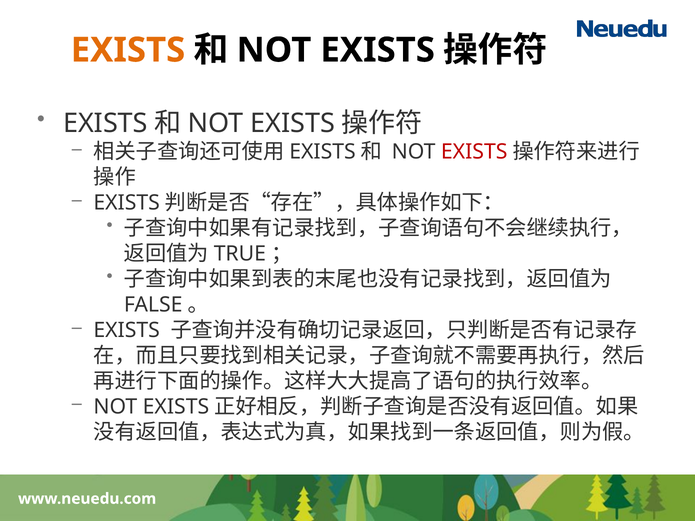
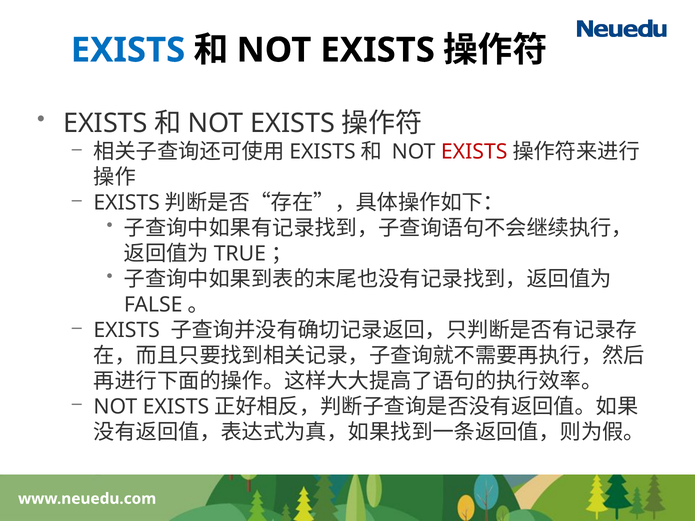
EXISTS colour: orange -> blue (128, 50)
